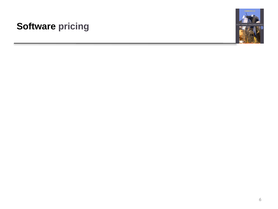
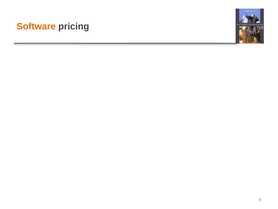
Software colour: black -> orange (36, 26)
